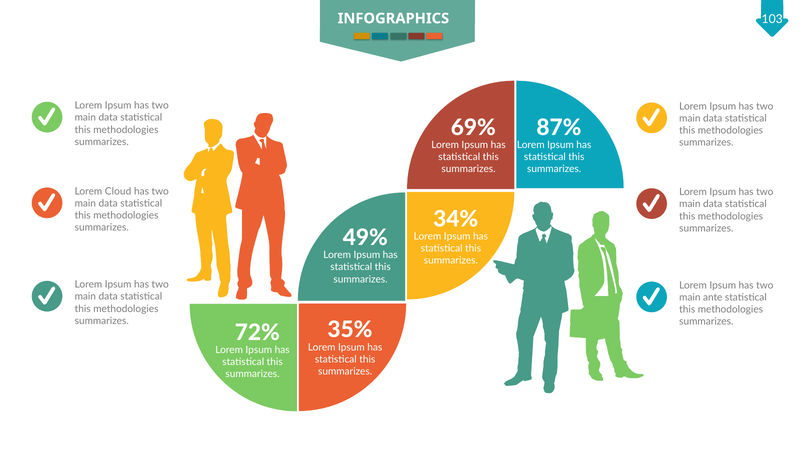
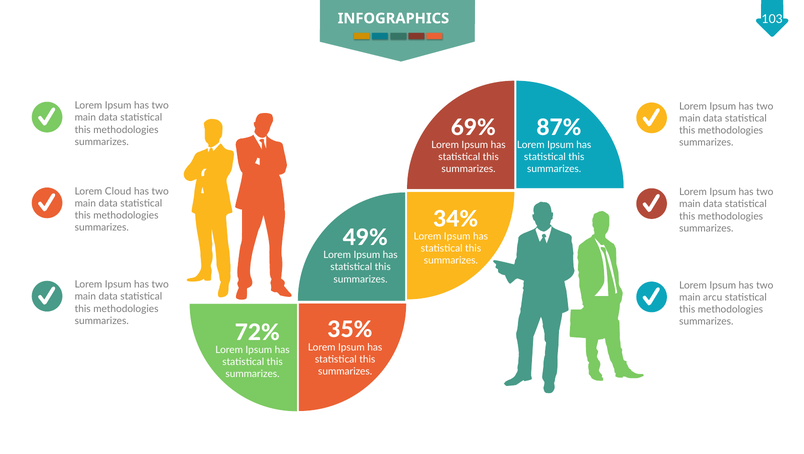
ante: ante -> arcu (713, 297)
